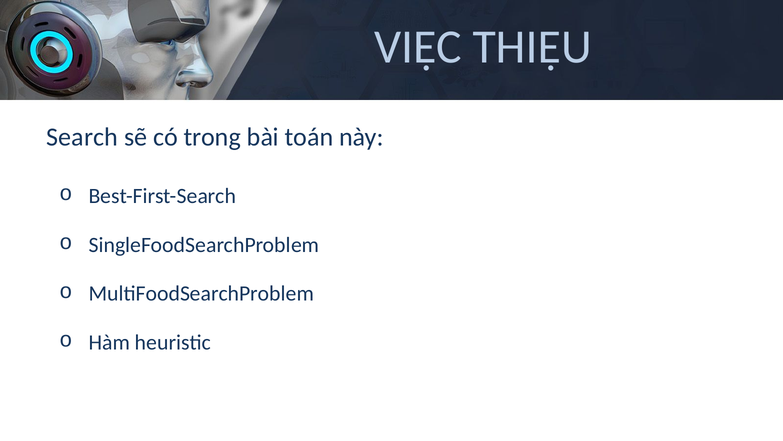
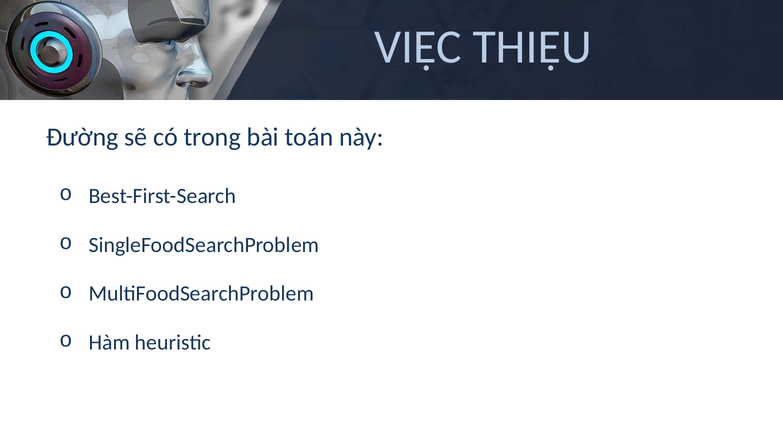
Search: Search -> Đường (82, 137)
